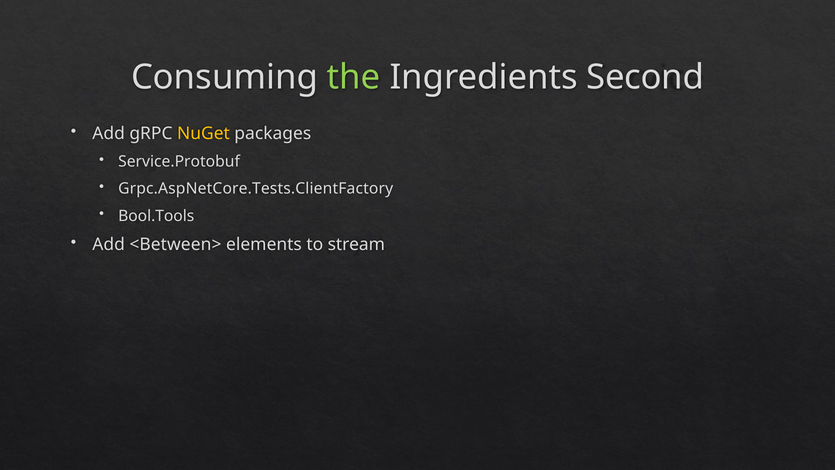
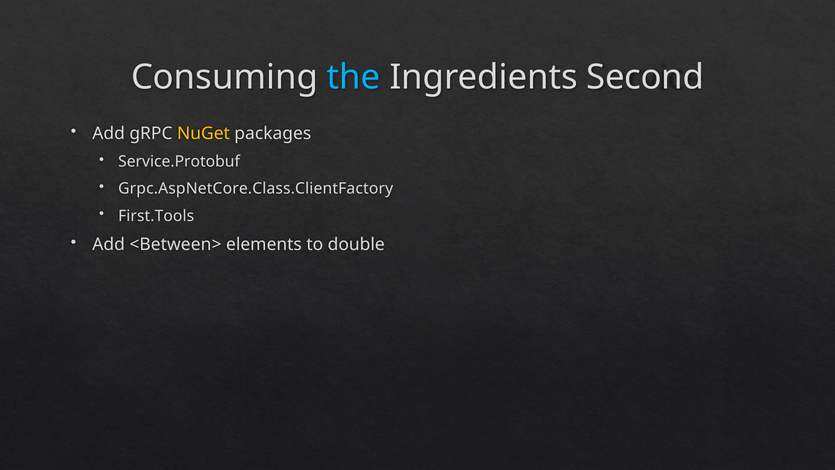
the colour: light green -> light blue (354, 77)
Grpc.AspNetCore.Tests.ClientFactory: Grpc.AspNetCore.Tests.ClientFactory -> Grpc.AspNetCore.Class.ClientFactory (256, 189)
Bool.Tools: Bool.Tools -> First.Tools (156, 216)
stream: stream -> double (356, 244)
